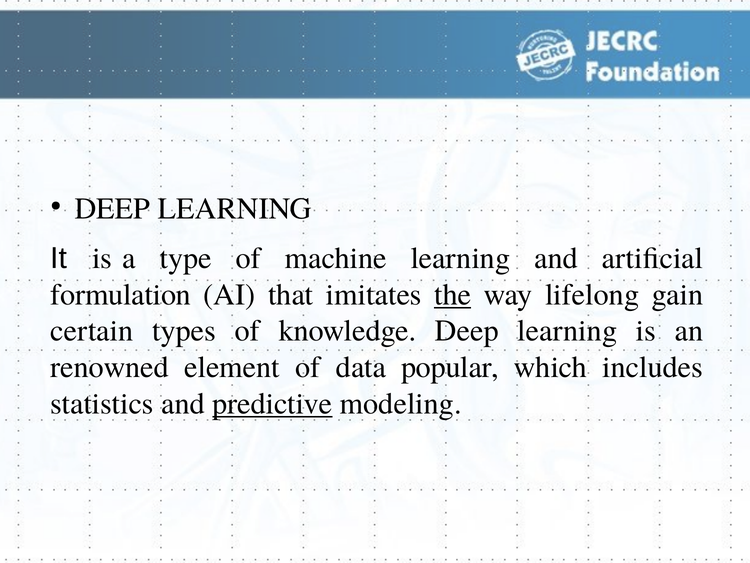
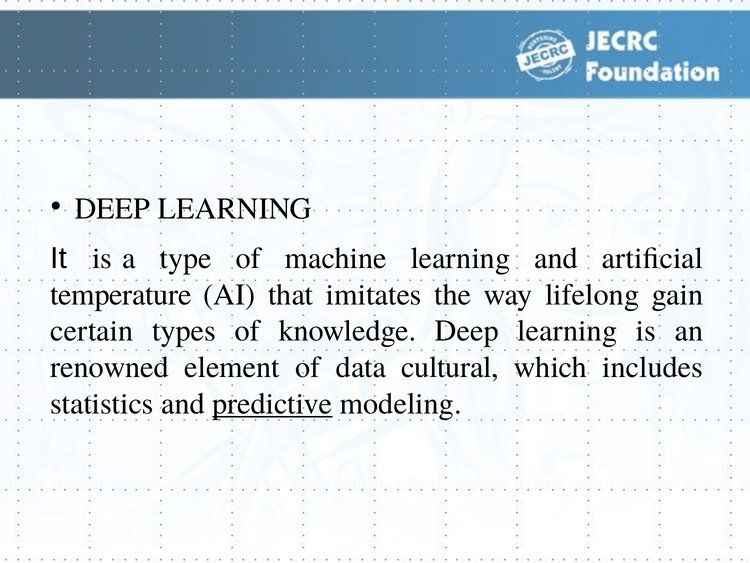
formulation: formulation -> temperature (121, 294)
the underline: present -> none (453, 294)
popular: popular -> cultural (450, 367)
